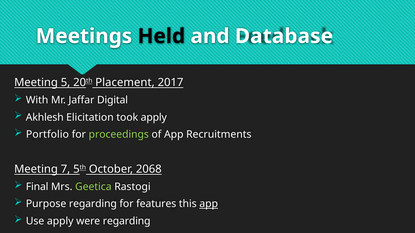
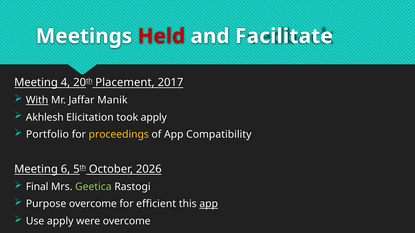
Held colour: black -> red (161, 36)
Database: Database -> Facilitate (284, 36)
5: 5 -> 4 (66, 83)
With underline: none -> present (37, 100)
Digital: Digital -> Manik (112, 100)
proceedings colour: light green -> yellow (119, 135)
Recruitments: Recruitments -> Compatibility (219, 135)
7: 7 -> 6 (66, 170)
2068: 2068 -> 2026 (149, 170)
Purpose regarding: regarding -> overcome (93, 204)
features: features -> efficient (156, 204)
were regarding: regarding -> overcome (127, 221)
